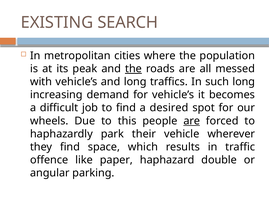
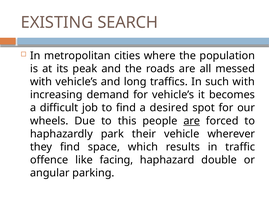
the underline: present -> none (133, 69)
such long: long -> with (244, 82)
paper: paper -> facing (116, 160)
